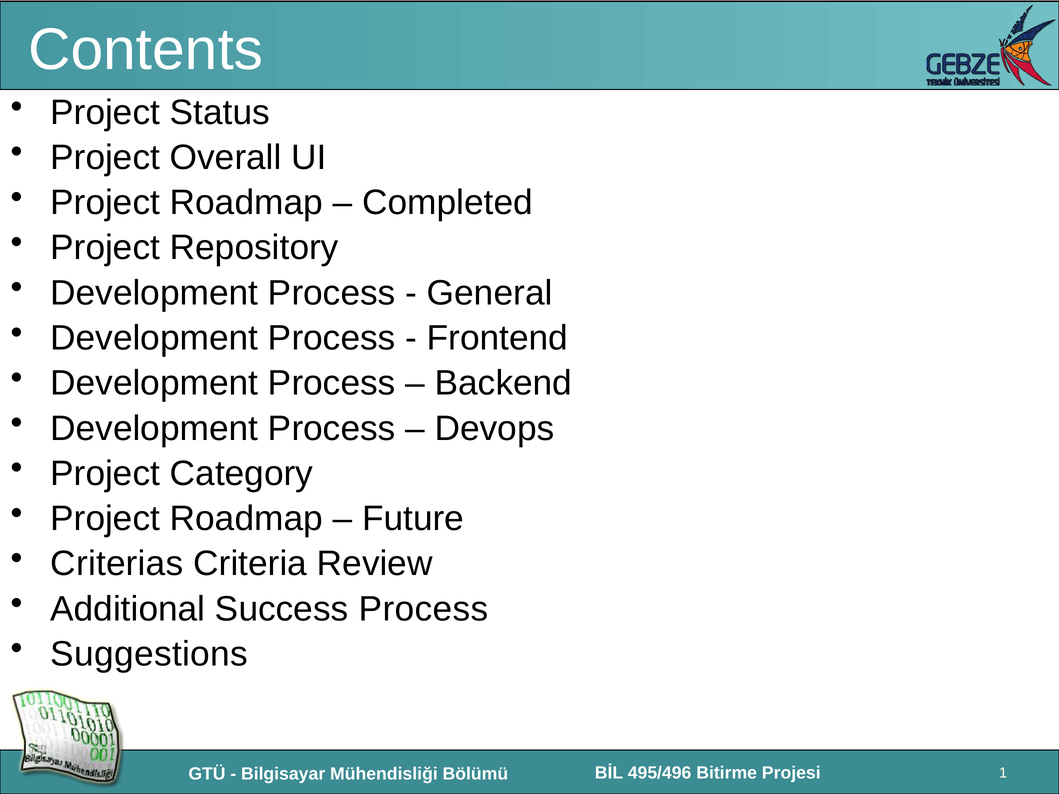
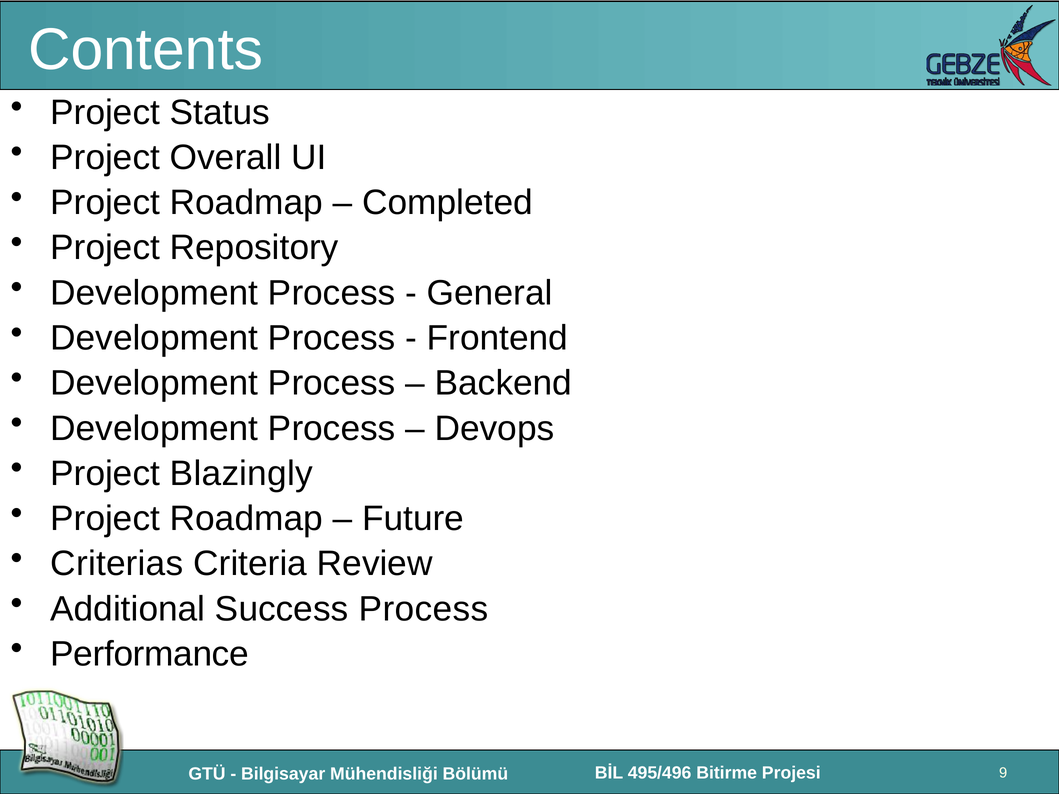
Category: Category -> Blazingly (241, 474)
Suggestions: Suggestions -> Performance (150, 654)
1: 1 -> 9 (1003, 773)
